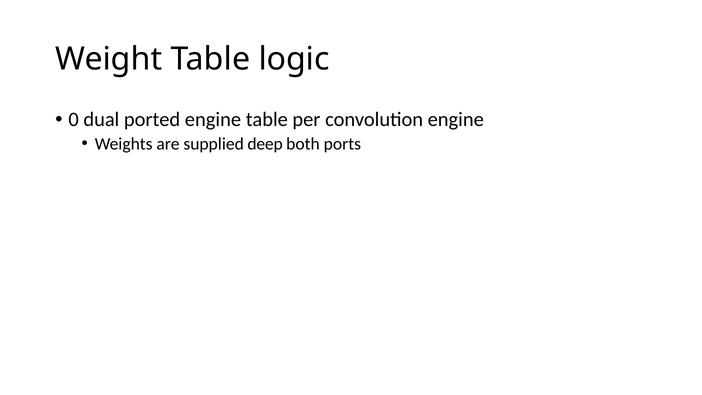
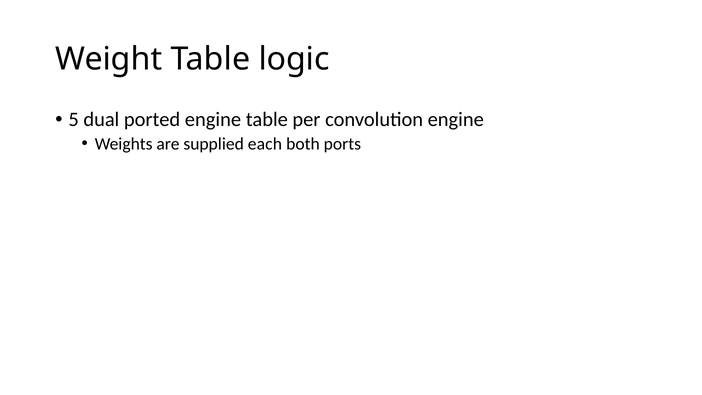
0: 0 -> 5 (74, 120)
deep: deep -> each (265, 144)
